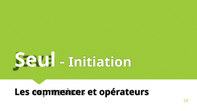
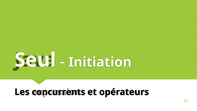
commencer: commencer -> concurrents (59, 92)
